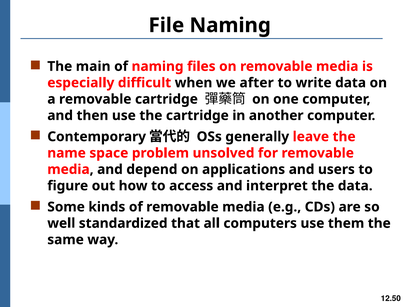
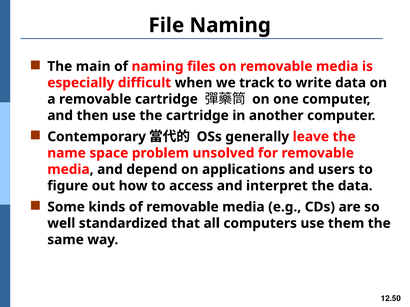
after: after -> track (257, 83)
